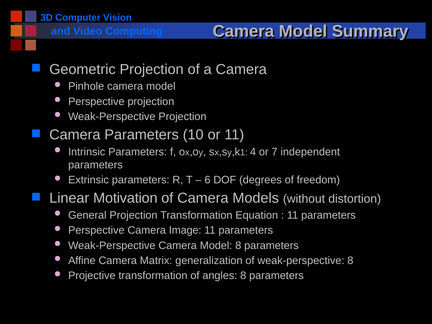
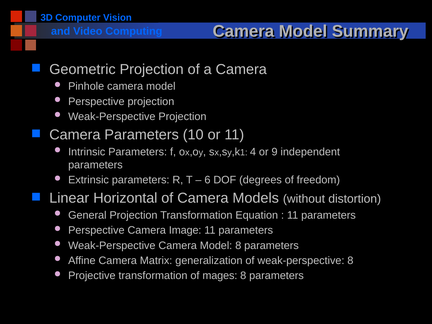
7: 7 -> 9 (275, 152)
Motivation: Motivation -> Horizontal (125, 198)
angles: angles -> mages (220, 276)
